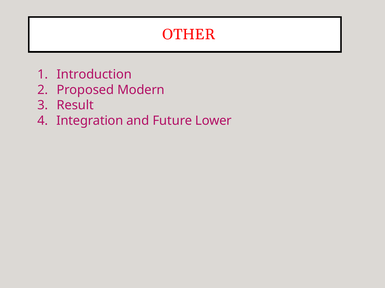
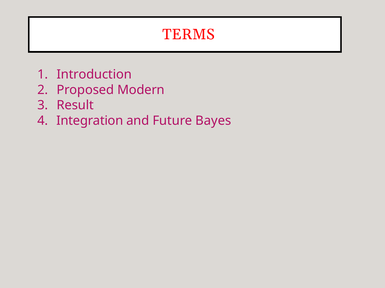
OTHER: OTHER -> TERMS (189, 34)
Lower: Lower -> Bayes (213, 121)
